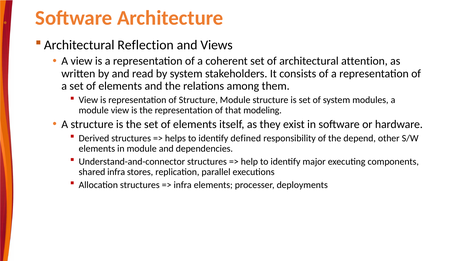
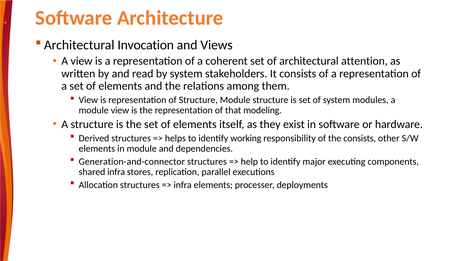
Reflection: Reflection -> Invocation (146, 45)
defined: defined -> working (246, 138)
the depend: depend -> consists (360, 138)
Understand-and-connector: Understand-and-connector -> Generation-and-connector (132, 161)
